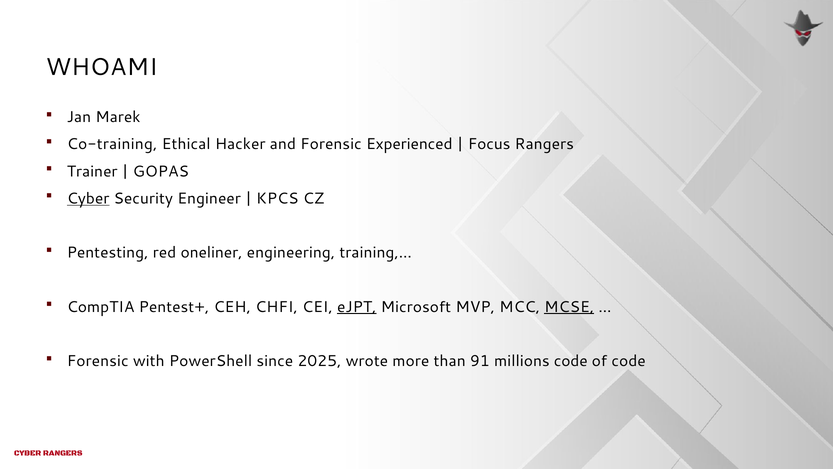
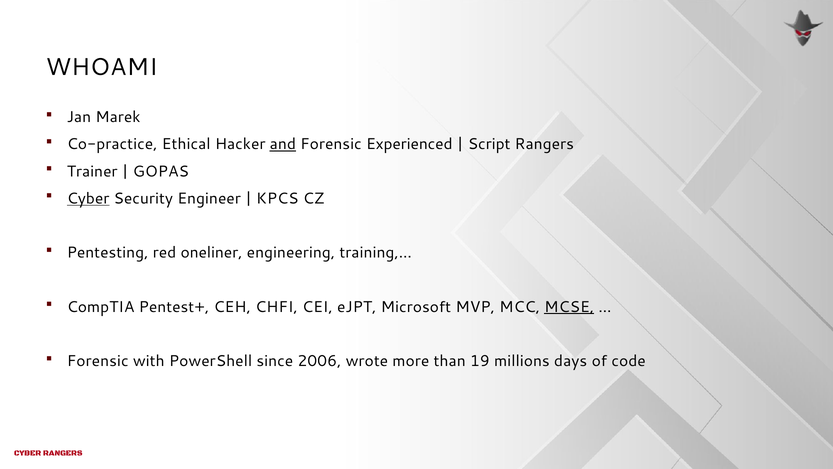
Co-training: Co-training -> Co-practice (112, 144)
and underline: none -> present (283, 144)
Focus: Focus -> Script (489, 144)
eJPT underline: present -> none (357, 307)
2025: 2025 -> 2006 (319, 361)
91: 91 -> 19 (480, 361)
millions code: code -> days (571, 361)
